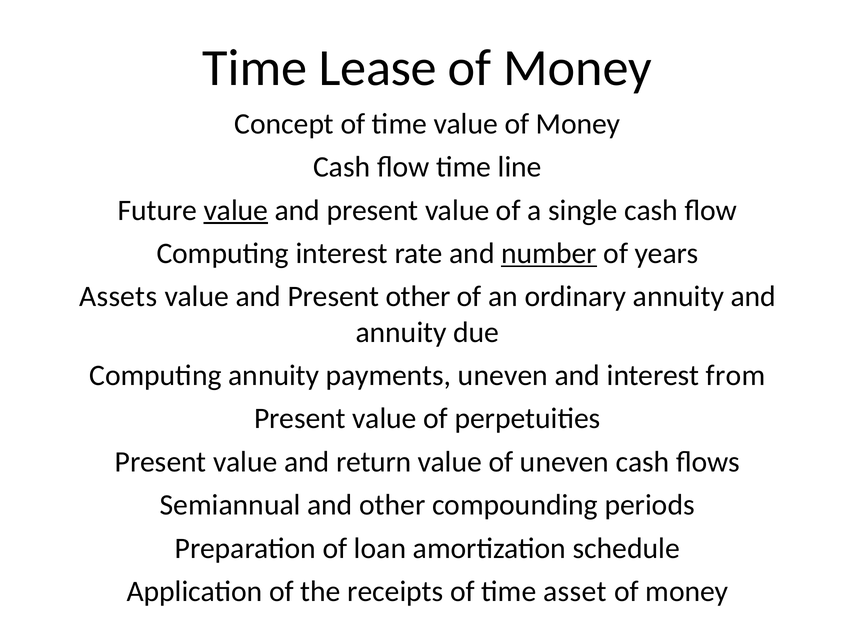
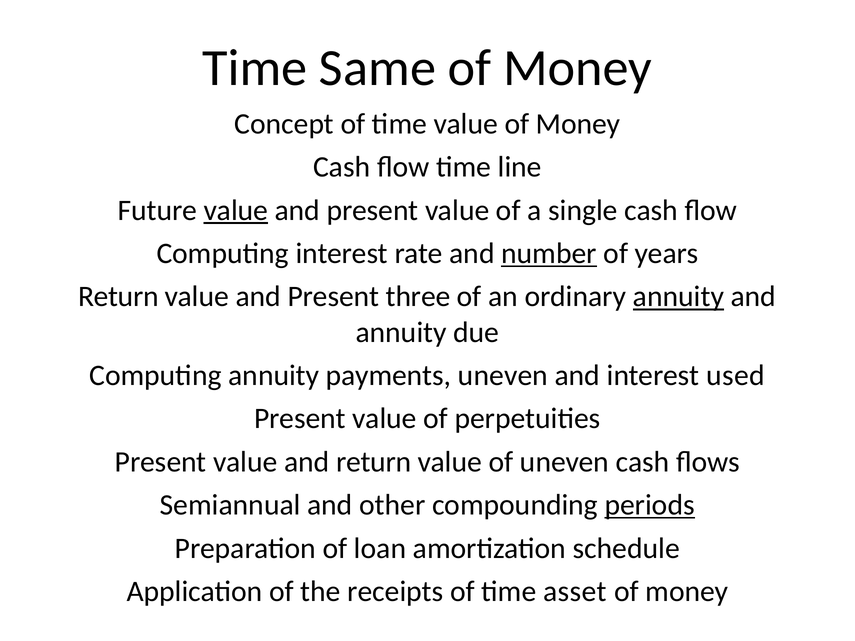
Lease: Lease -> Same (377, 68)
Assets: Assets -> Return (119, 297)
Present other: other -> three (418, 297)
annuity underline: none -> present (678, 297)
from: from -> used (735, 376)
periods underline: none -> present (650, 505)
